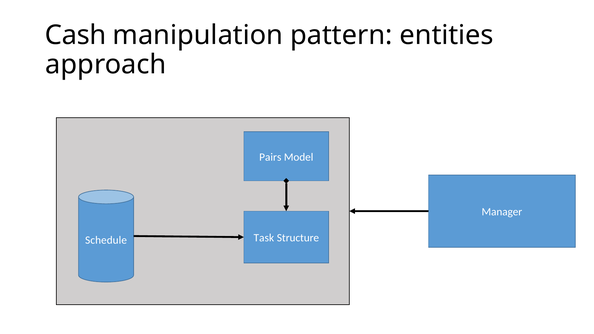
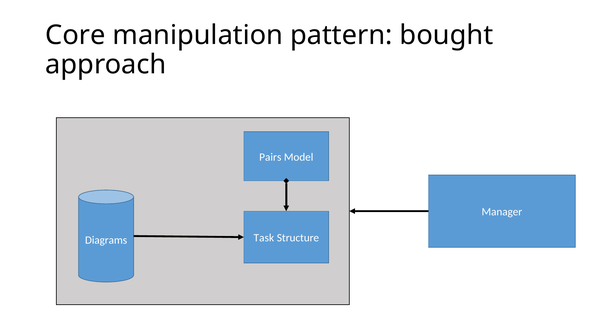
Cash: Cash -> Core (75, 35)
entities: entities -> bought (446, 35)
Schedule: Schedule -> Diagrams (106, 240)
